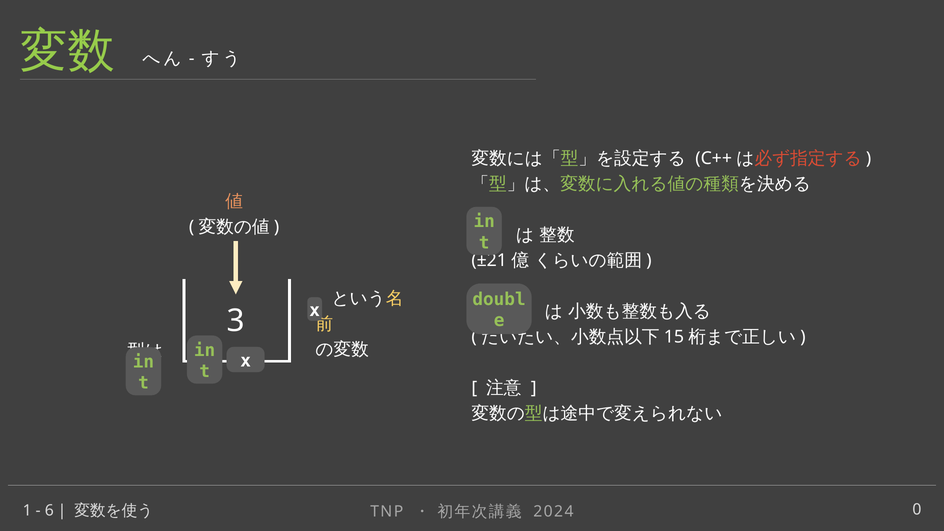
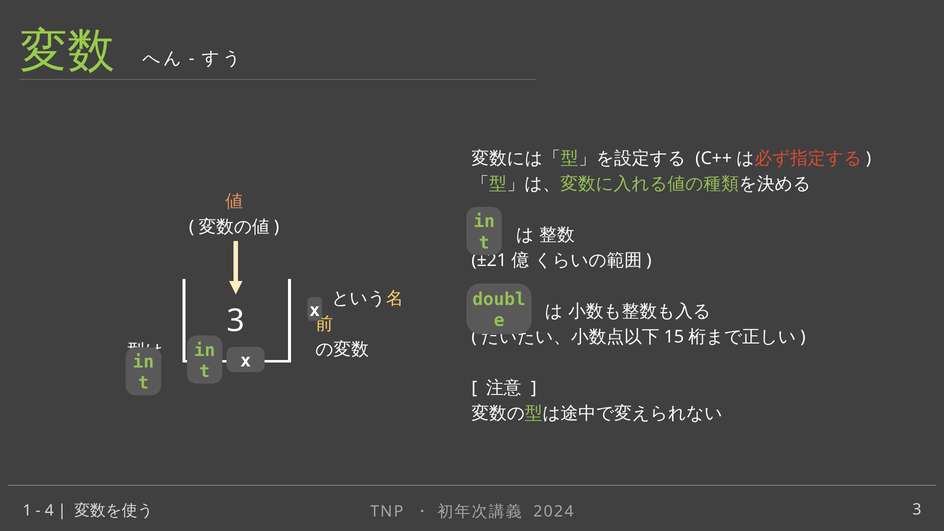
6: 6 -> 4 (49, 511)
0: 0 -> 3 (917, 509)
